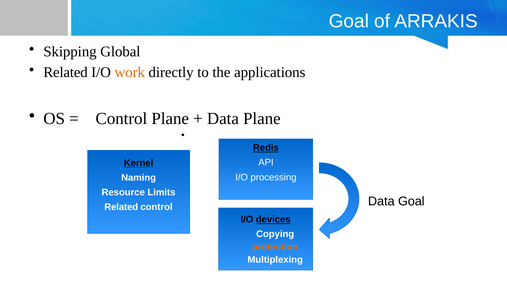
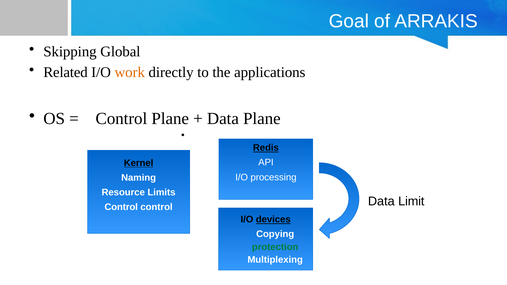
Data Goal: Goal -> Limit (411, 202)
Related: Related -> Control (121, 207)
protection colour: orange -> green (275, 247)
